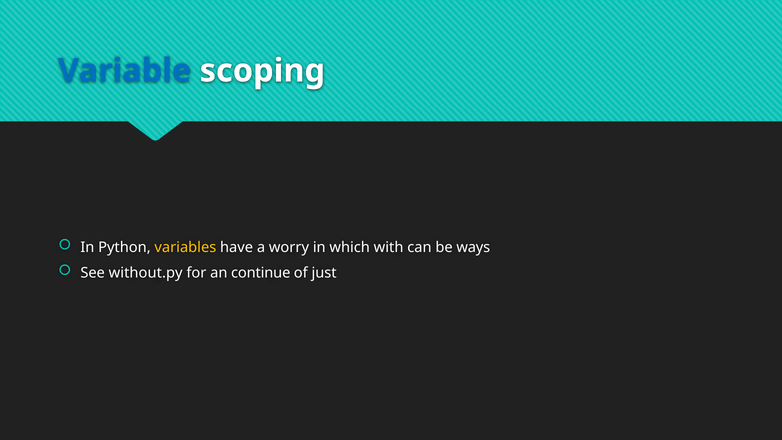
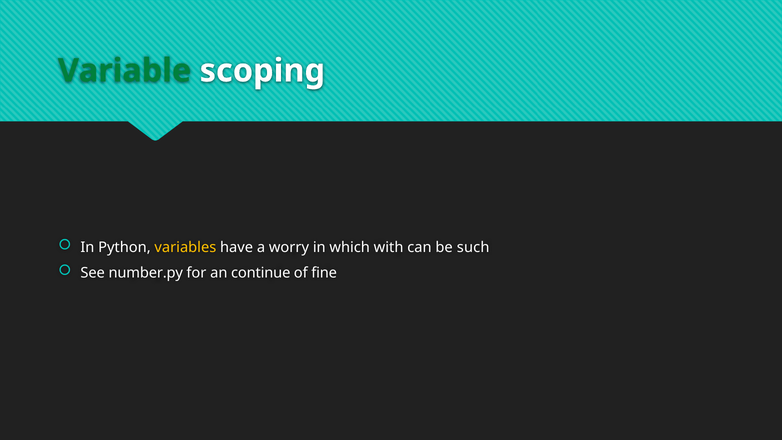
Variable colour: blue -> green (125, 71)
ways: ways -> such (473, 247)
without.py: without.py -> number.py (146, 273)
just: just -> fine (324, 273)
